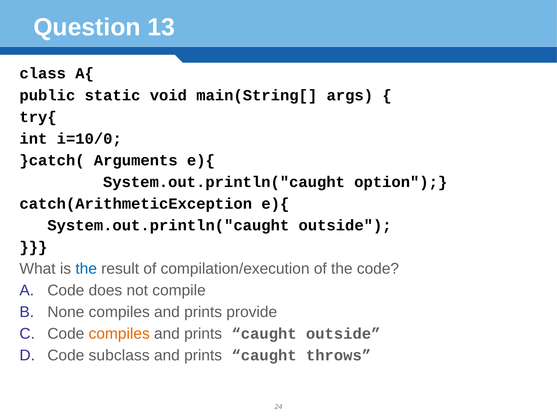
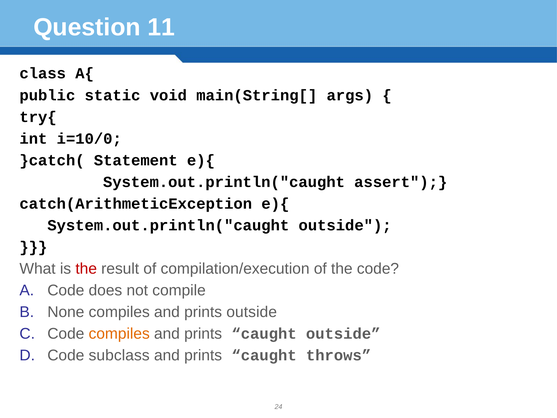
13: 13 -> 11 (161, 27)
Arguments: Arguments -> Statement (136, 160)
option: option -> assert (401, 182)
the colour: blue -> red (86, 269)
prints provide: provide -> outside (252, 312)
